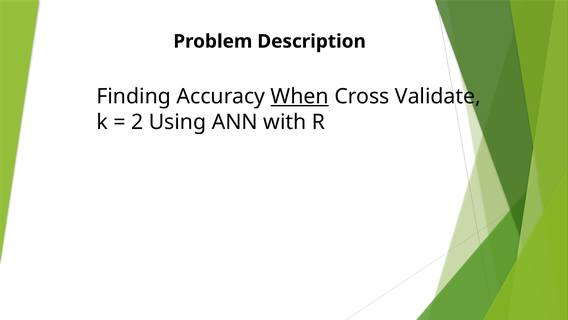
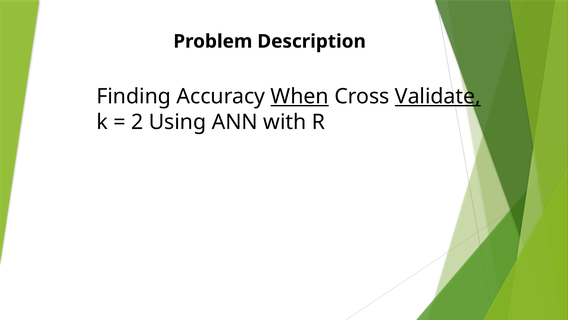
Validate underline: none -> present (438, 96)
